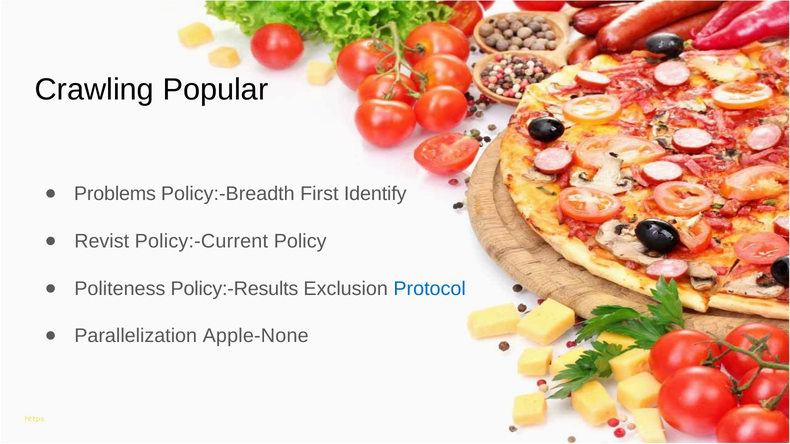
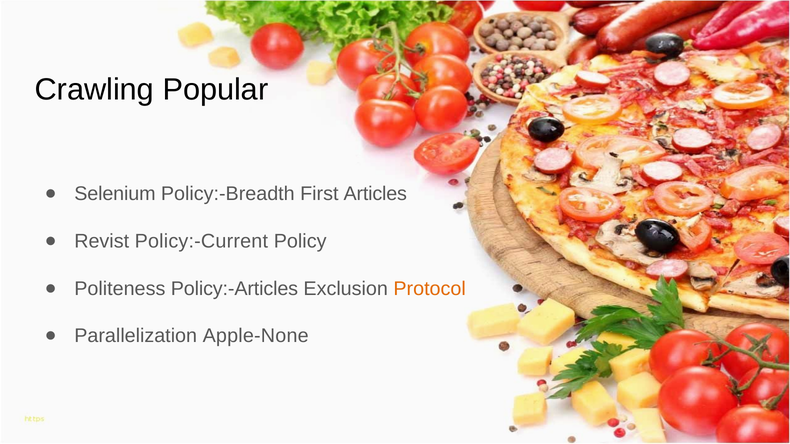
Problems: Problems -> Selenium (115, 194)
Identify: Identify -> Articles (375, 194)
Policy:-Results: Policy:-Results -> Policy:-Articles (234, 289)
Protocol colour: blue -> orange (430, 289)
